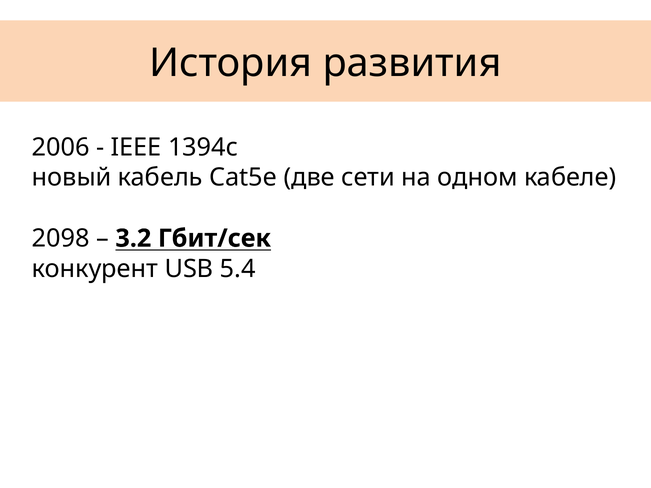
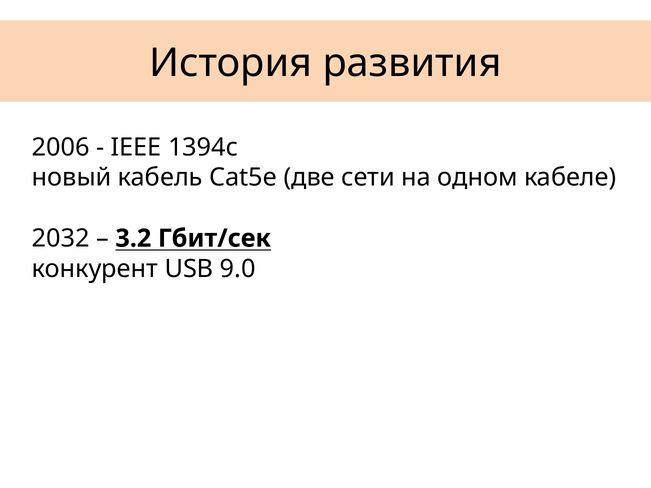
2098: 2098 -> 2032 (61, 238)
5.4: 5.4 -> 9.0 (238, 269)
